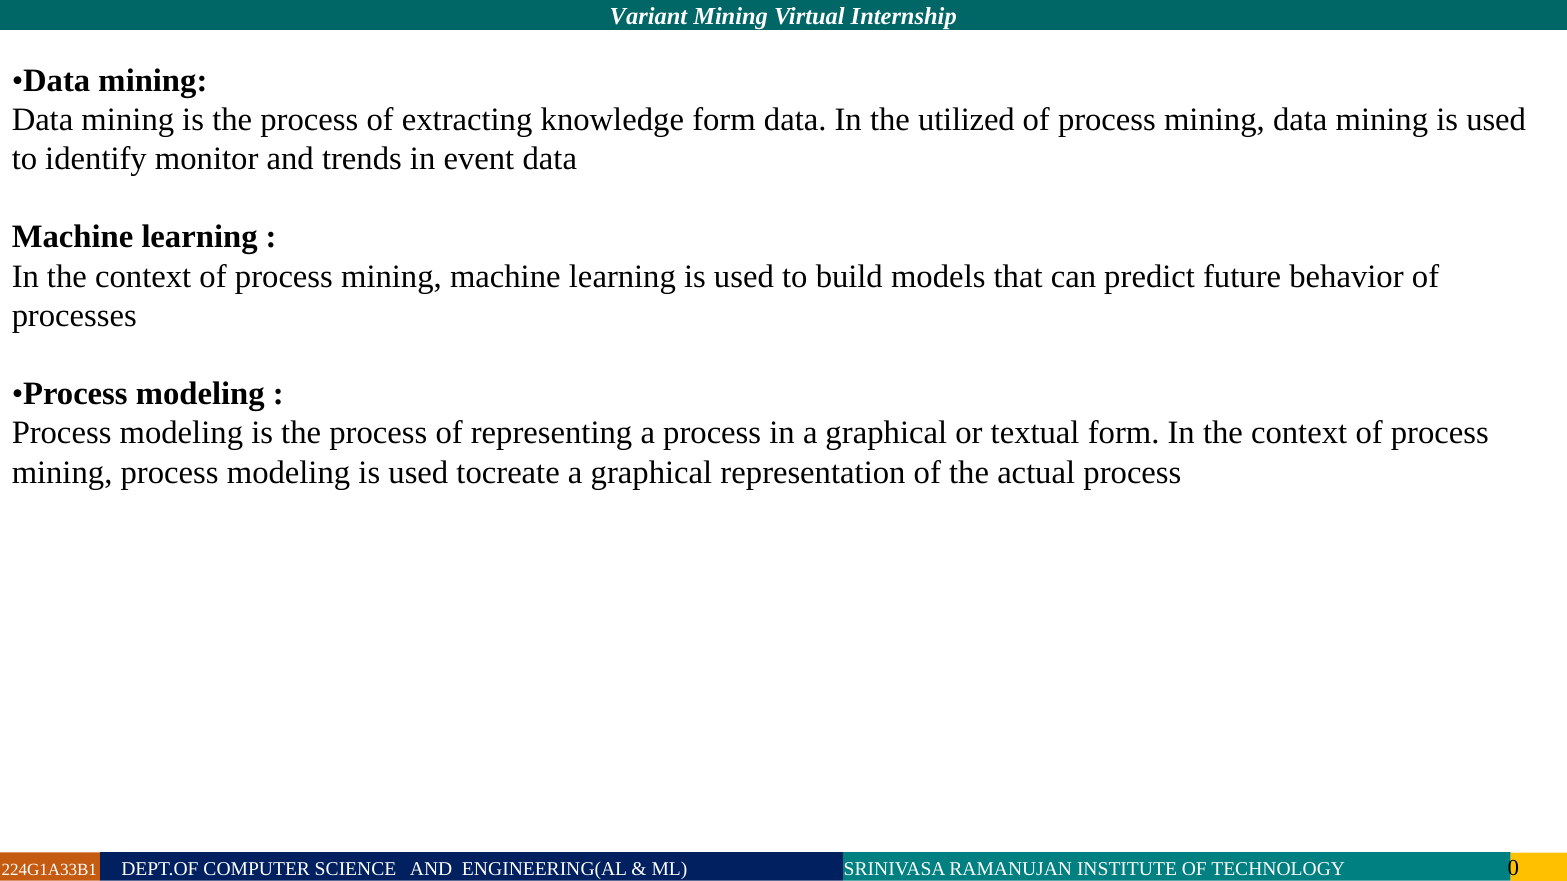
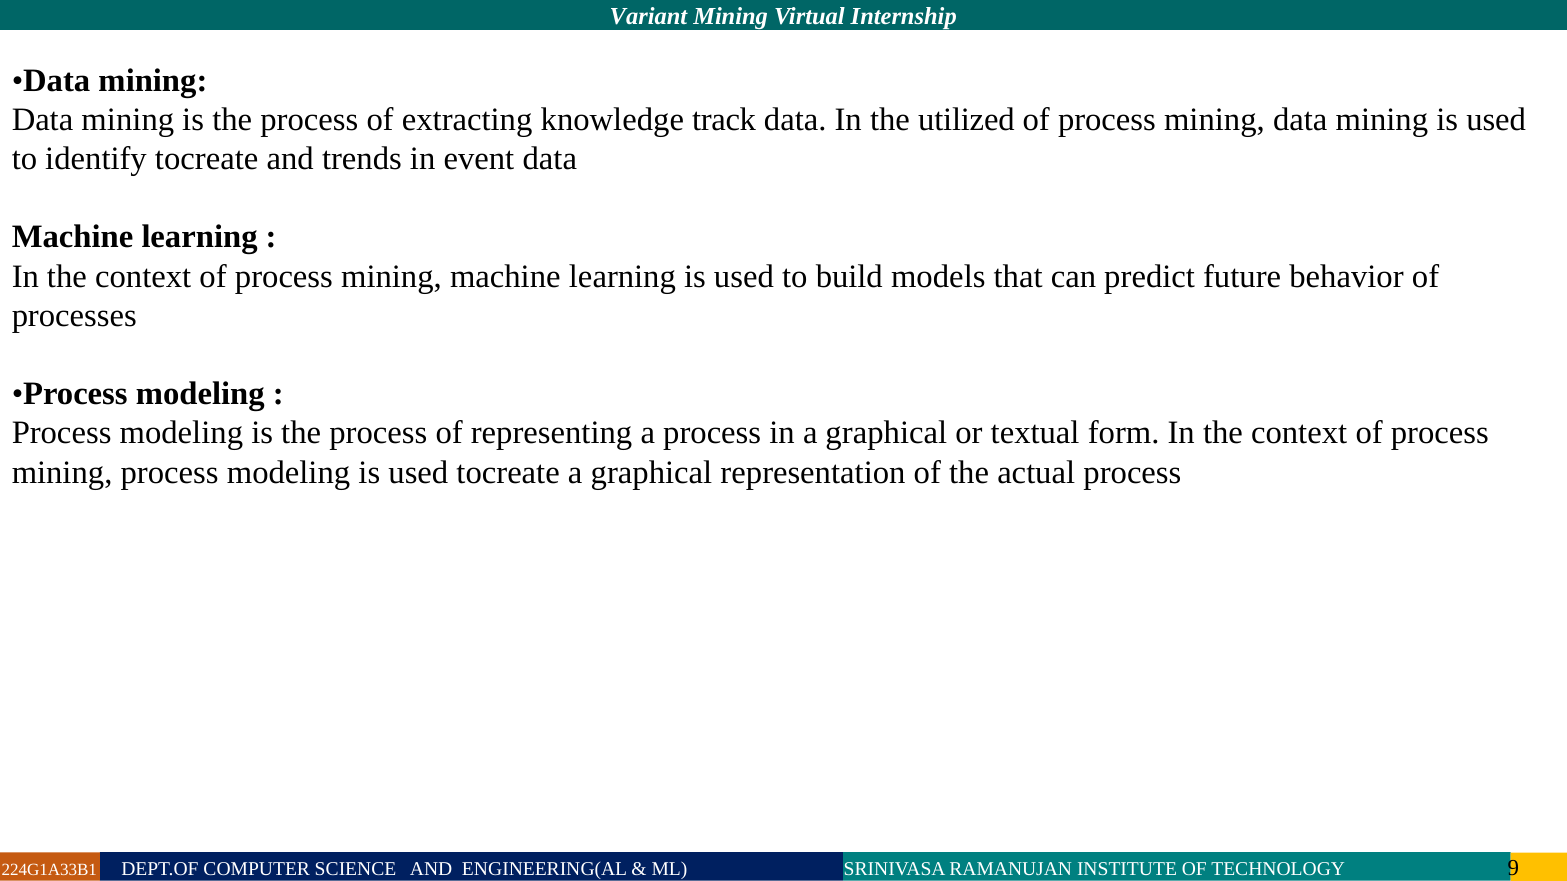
knowledge form: form -> track (724, 120)
identify monitor: monitor -> tocreate (207, 159)
0: 0 -> 9 (1513, 868)
